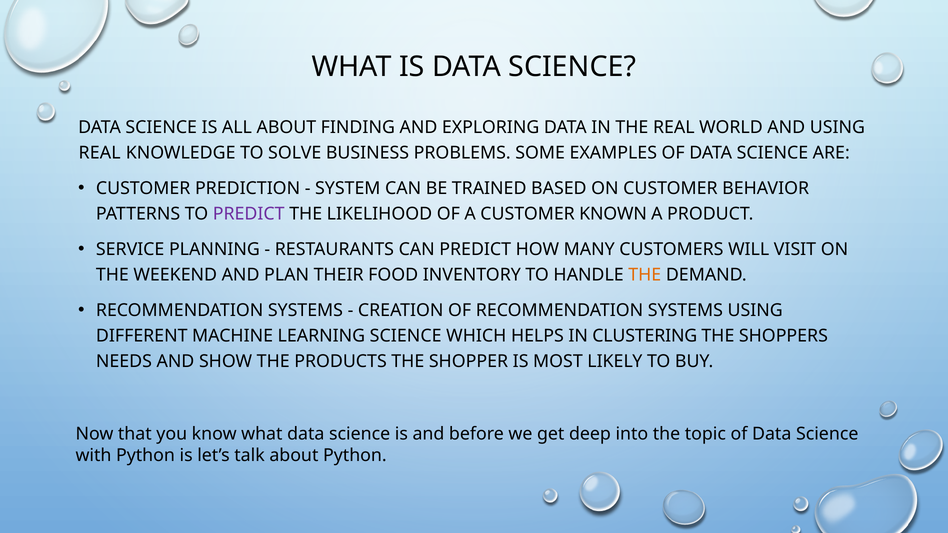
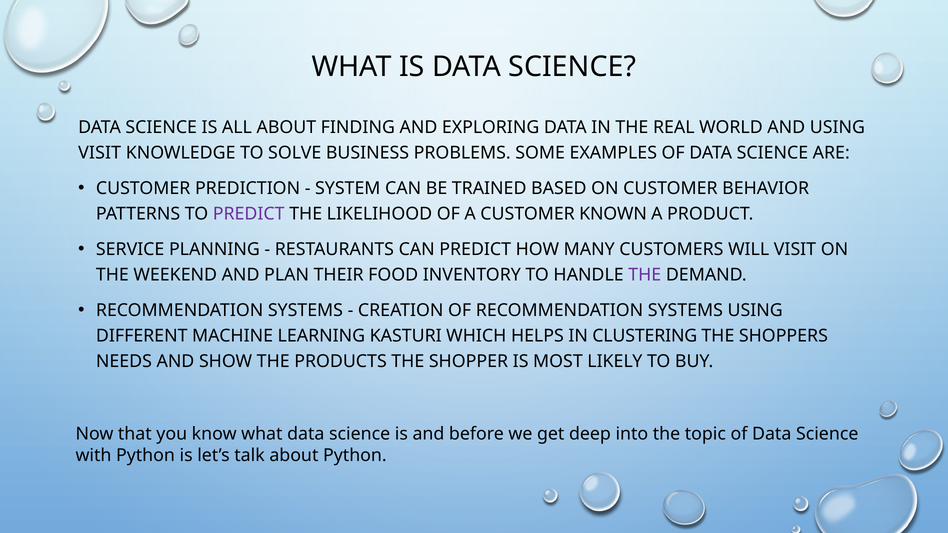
REAL: REAL -> VISIT (100, 153)
THE colour: orange -> purple (645, 275)
LEARNING SCIENCE: SCIENCE -> KASTURI (406, 336)
